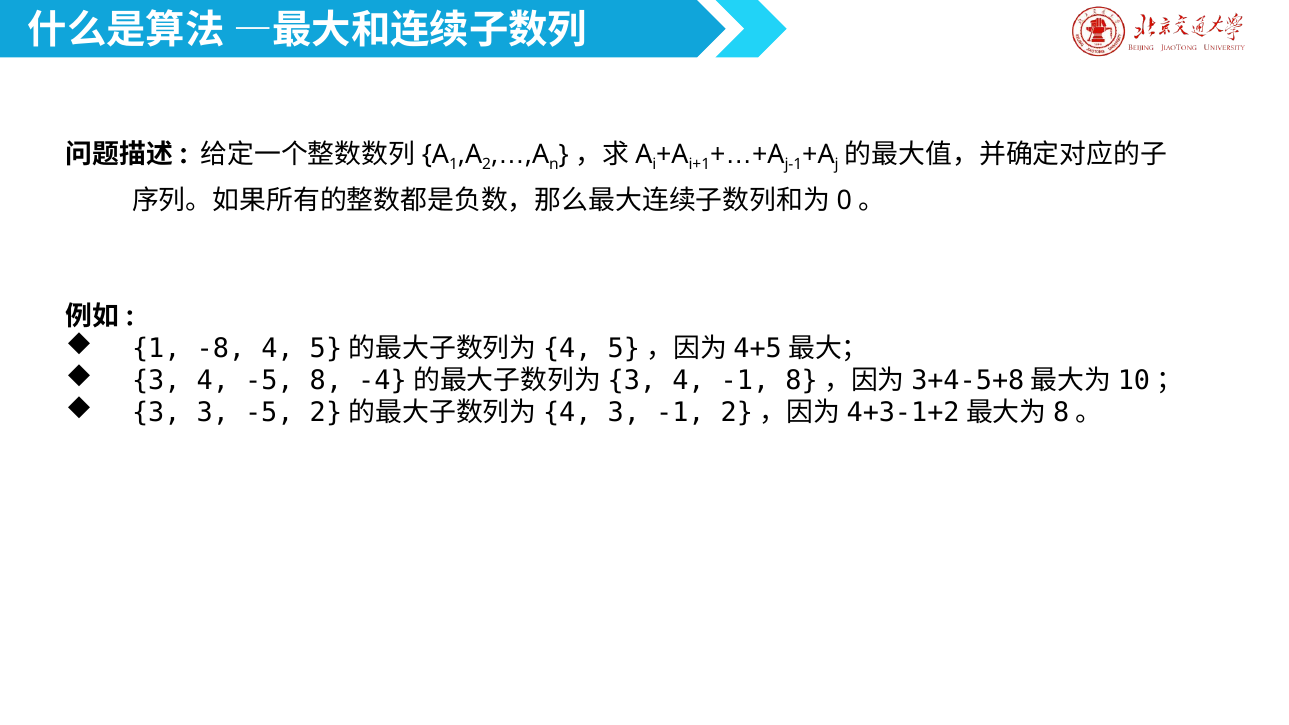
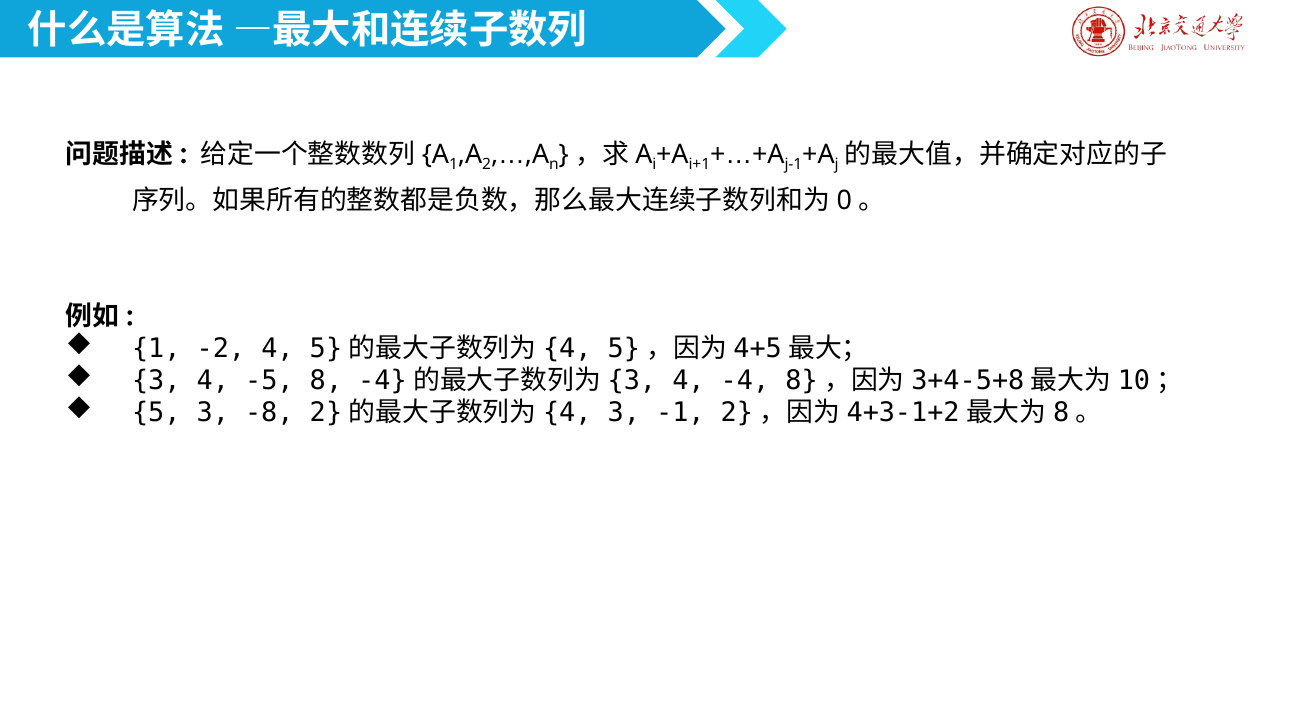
-8: -8 -> -2 (221, 349)
4 -1: -1 -> -4 (745, 381)
3: 3 -> 5 (156, 413)
3 -5: -5 -> -8 (269, 413)
